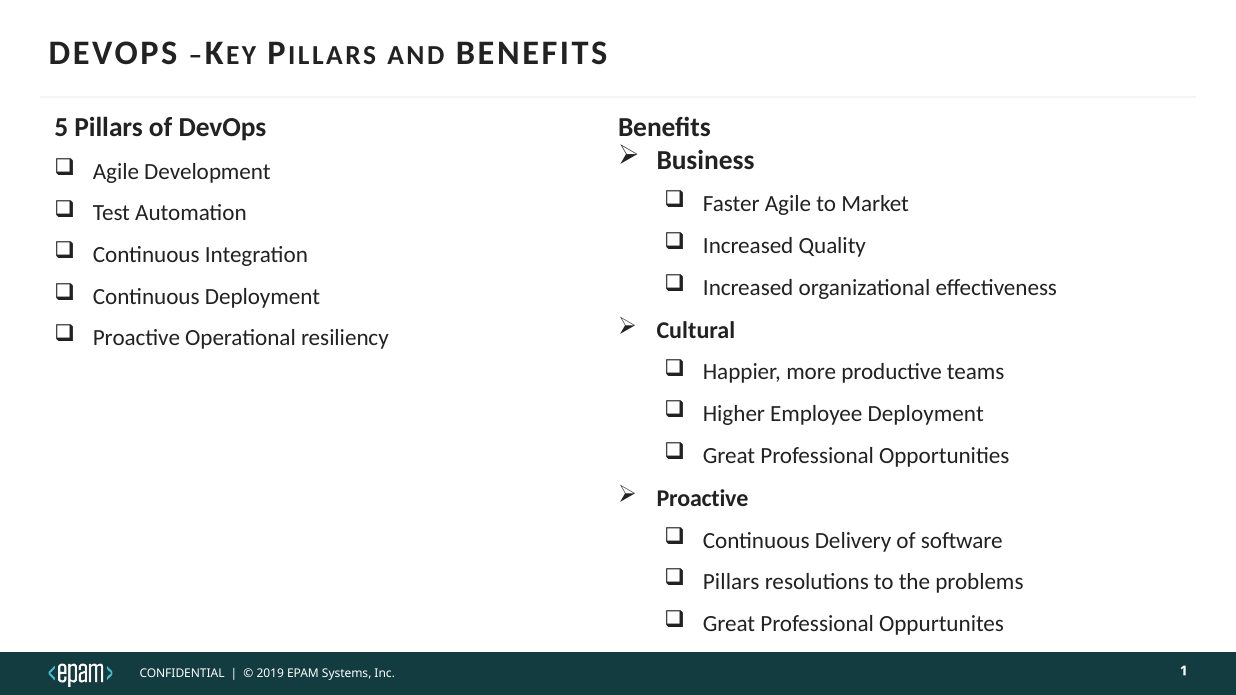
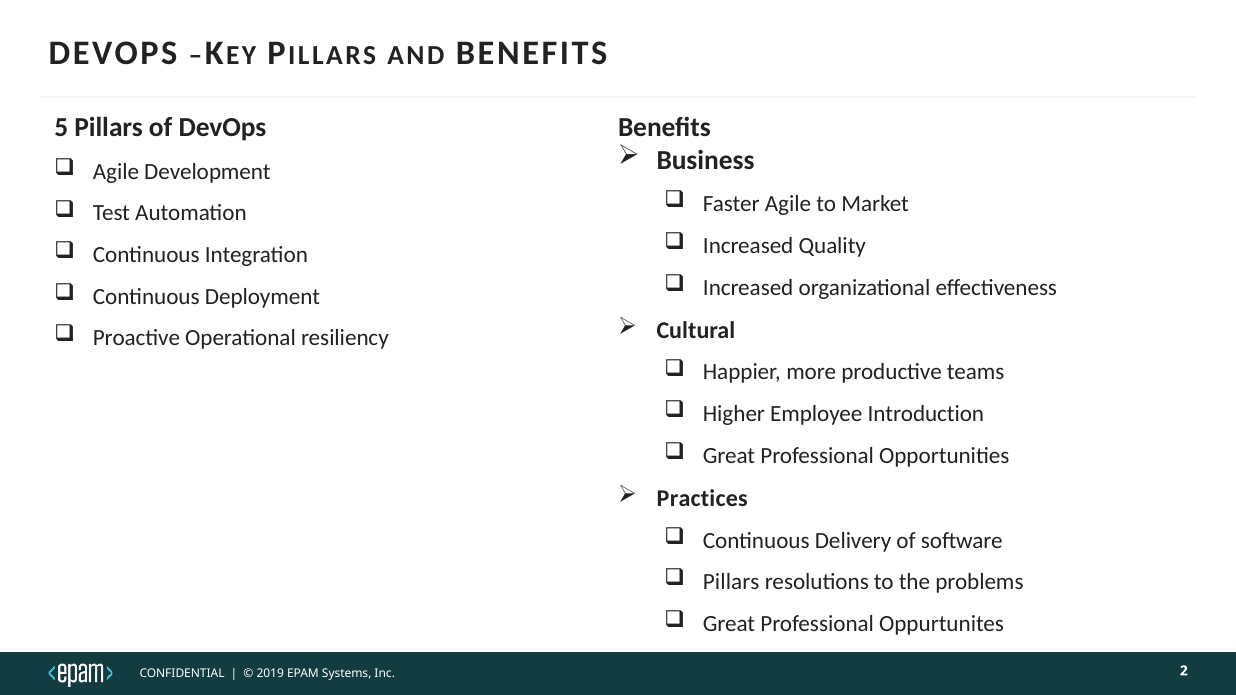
Employee Deployment: Deployment -> Introduction (926, 414)
Proactive: Proactive -> Practices (702, 498)
1: 1 -> 2 (1184, 671)
